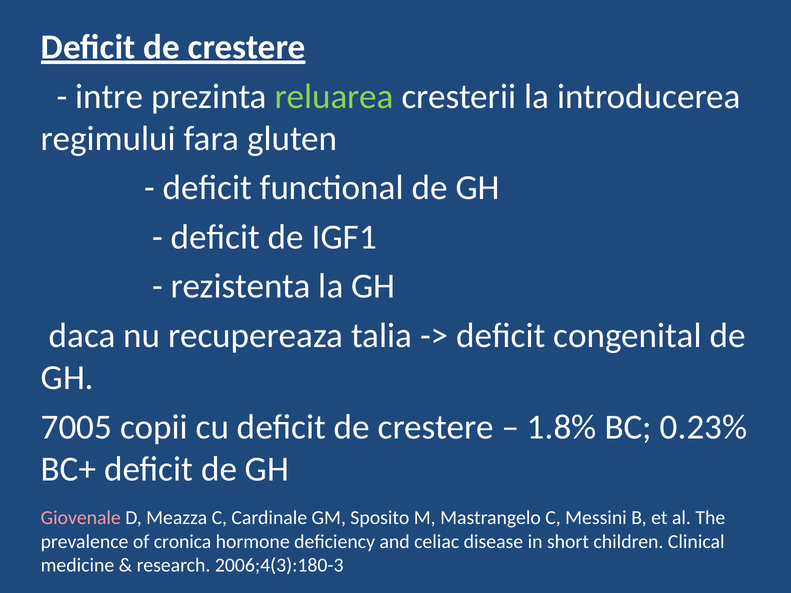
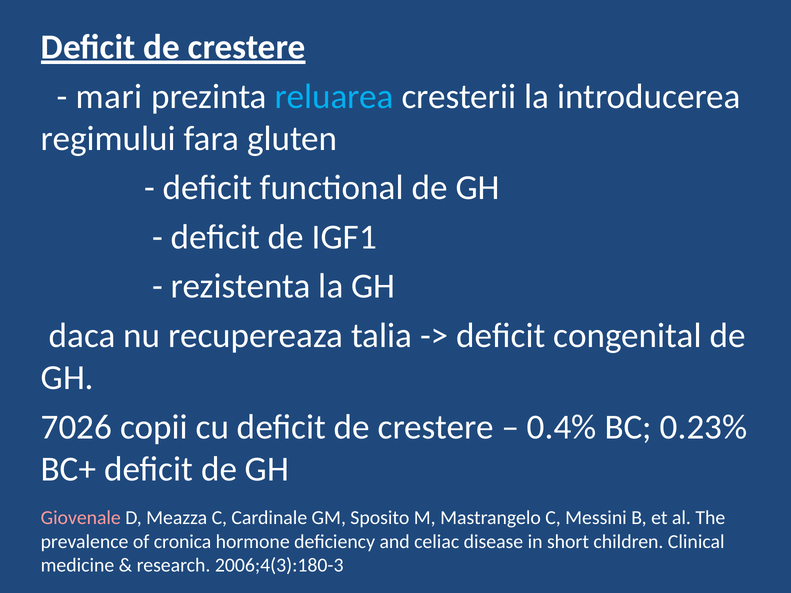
intre: intre -> mari (109, 97)
reluarea colour: light green -> light blue (334, 97)
7005: 7005 -> 7026 (76, 427)
1.8%: 1.8% -> 0.4% (562, 427)
